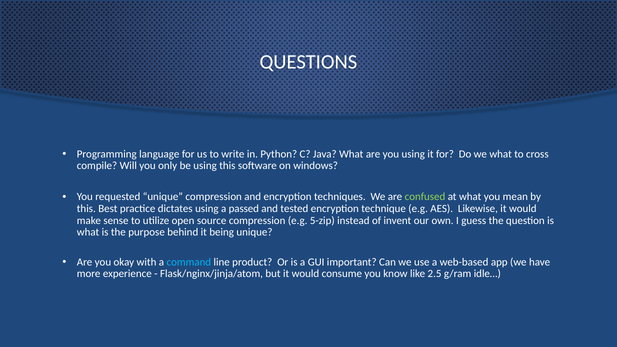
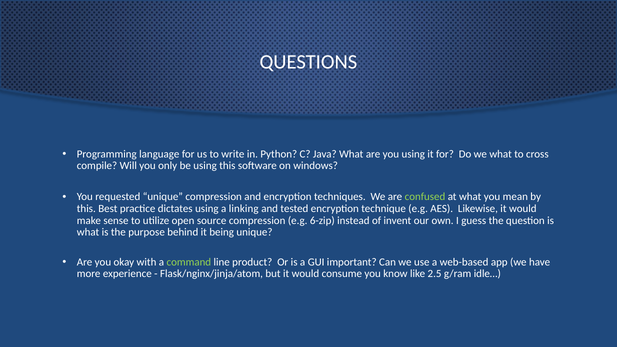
passed: passed -> linking (244, 209)
5-zip: 5-zip -> 6-zip (322, 221)
command colour: light blue -> light green (189, 262)
